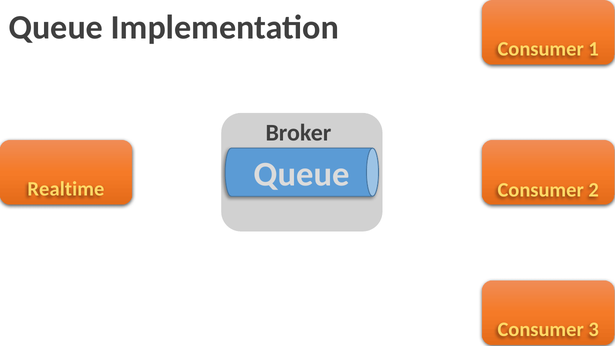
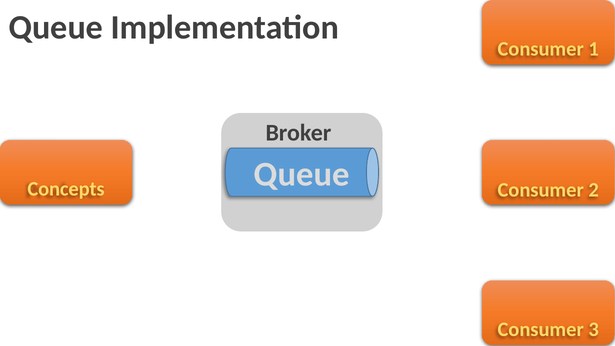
Realtime: Realtime -> Concepts (66, 189)
